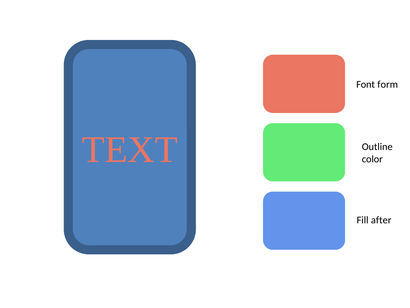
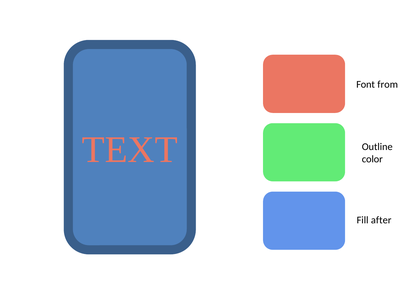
form: form -> from (388, 84)
